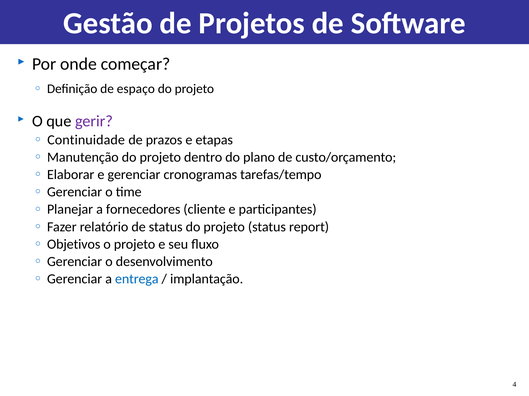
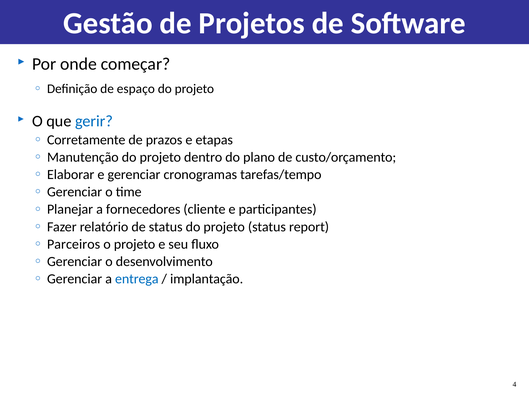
gerir colour: purple -> blue (94, 121)
Continuidade: Continuidade -> Corretamente (86, 140)
Objetivos: Objetivos -> Parceiros (74, 245)
